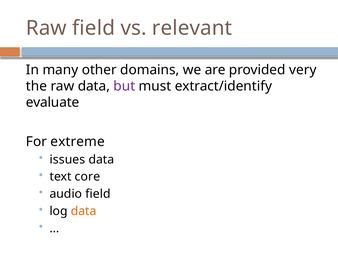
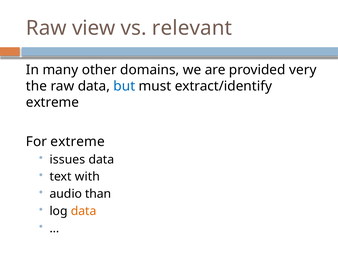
Raw field: field -> view (94, 28)
but colour: purple -> blue (124, 86)
evaluate: evaluate -> extreme (52, 103)
core: core -> with (87, 177)
audio field: field -> than (98, 194)
